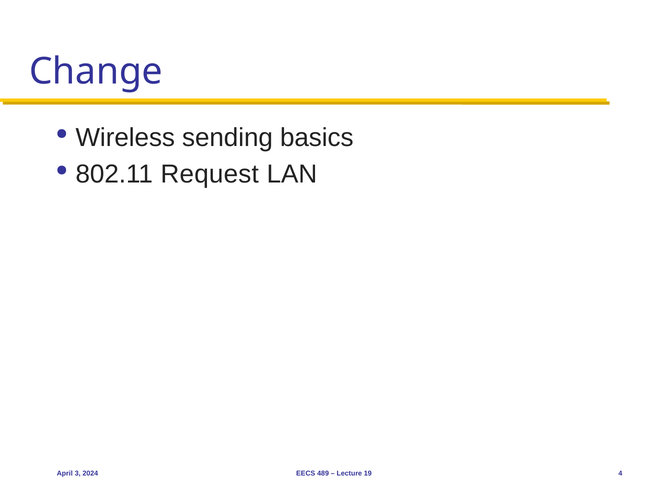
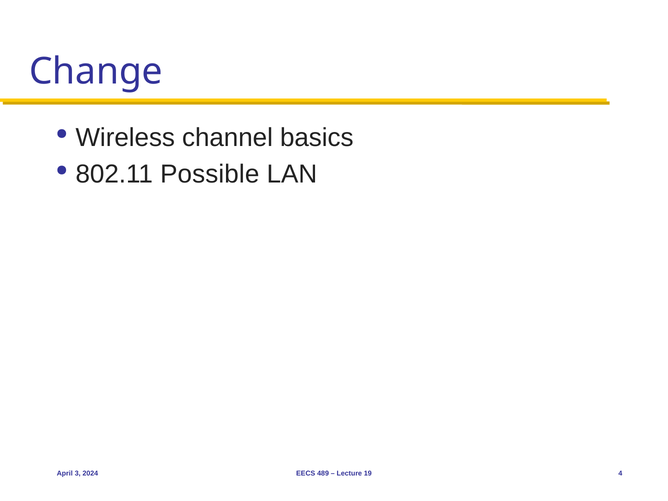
sending: sending -> channel (227, 138)
Request: Request -> Possible (210, 174)
